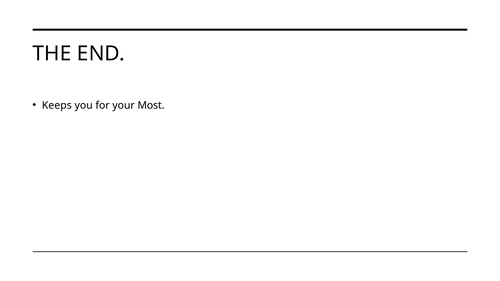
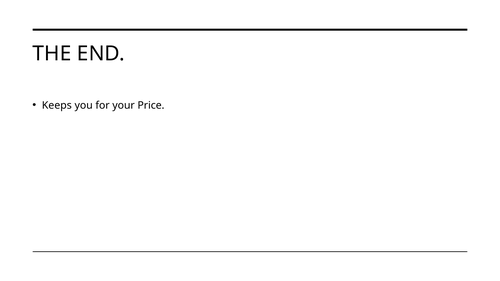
Most: Most -> Price (151, 105)
